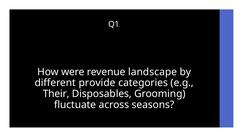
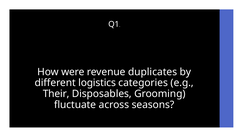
landscape: landscape -> duplicates (153, 72)
provide: provide -> logistics (97, 83)
